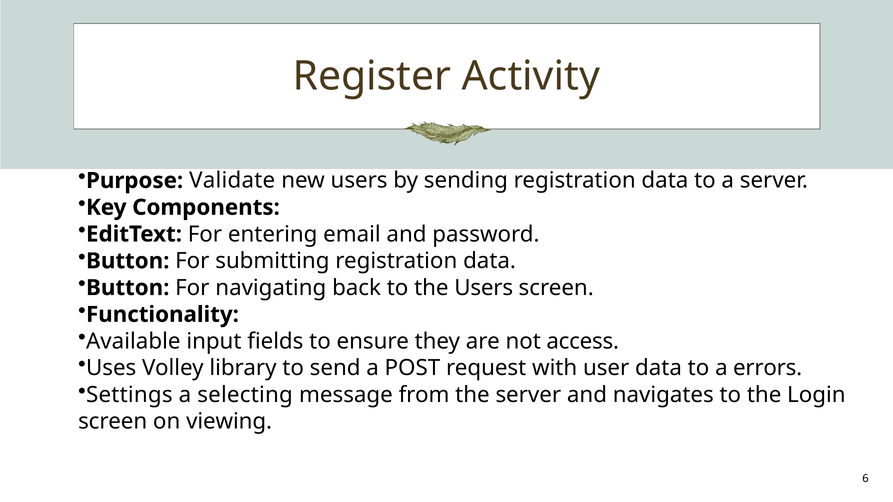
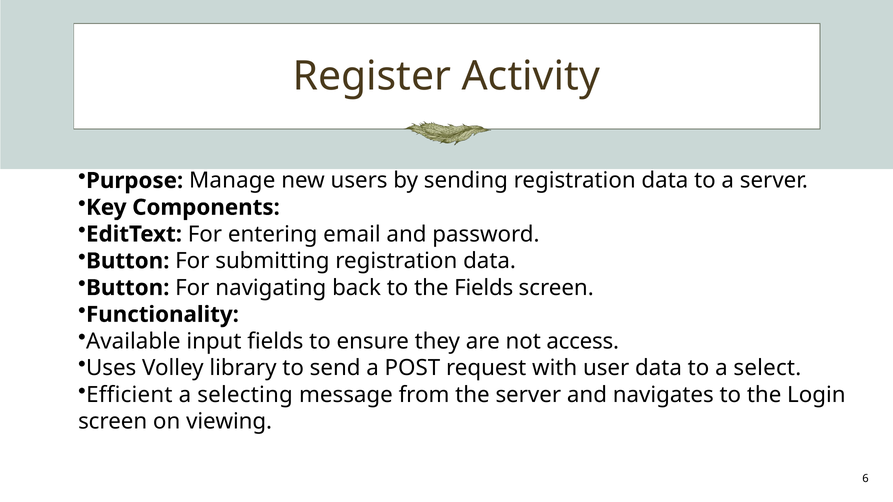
Validate: Validate -> Manage (232, 181)
the Users: Users -> Fields (484, 288)
errors: errors -> select (767, 368)
Settings: Settings -> Efficient (129, 395)
